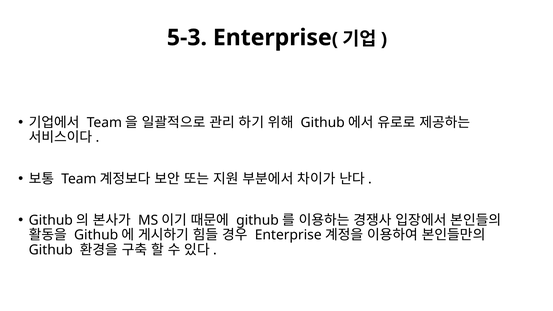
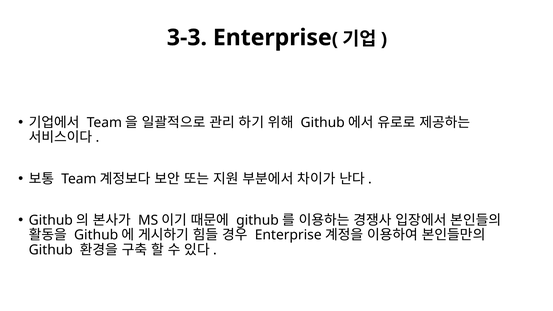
5-3: 5-3 -> 3-3 (187, 38)
